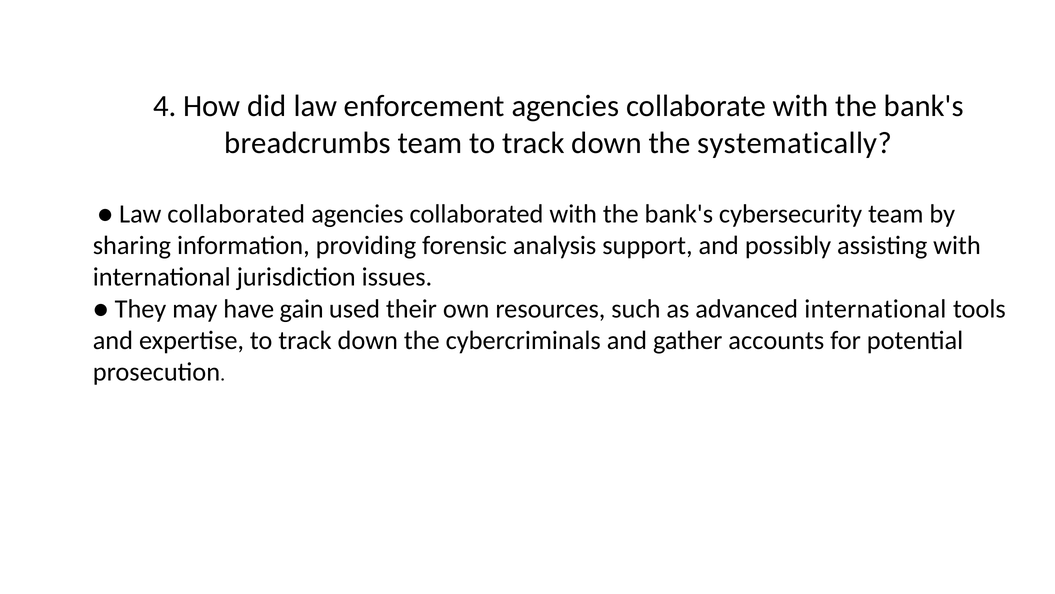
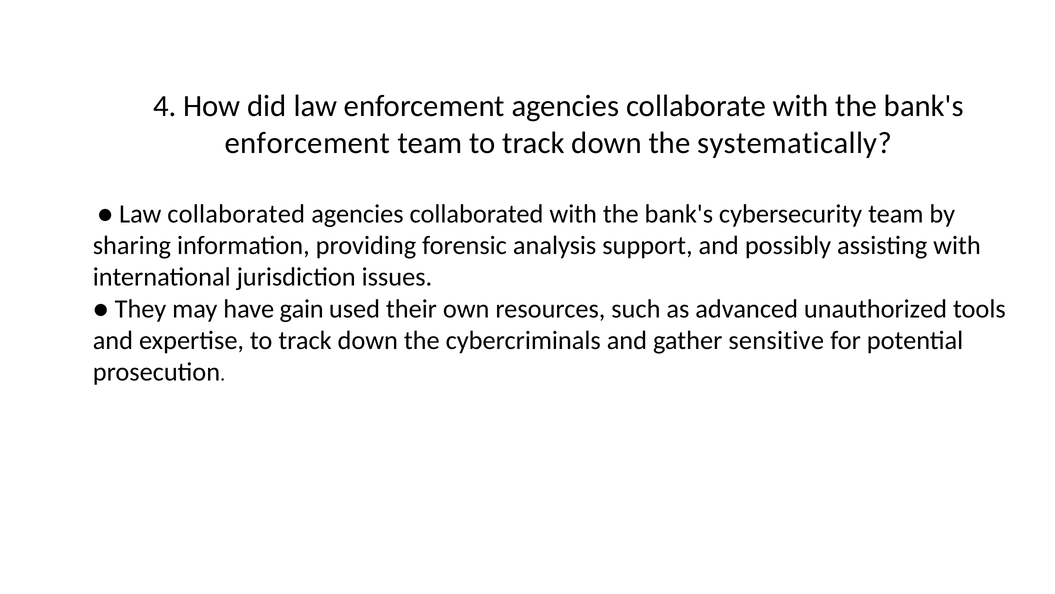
breadcrumbs: breadcrumbs -> enforcement (308, 143)
advanced international: international -> unauthorized (875, 309)
accounts: accounts -> sensitive (776, 340)
